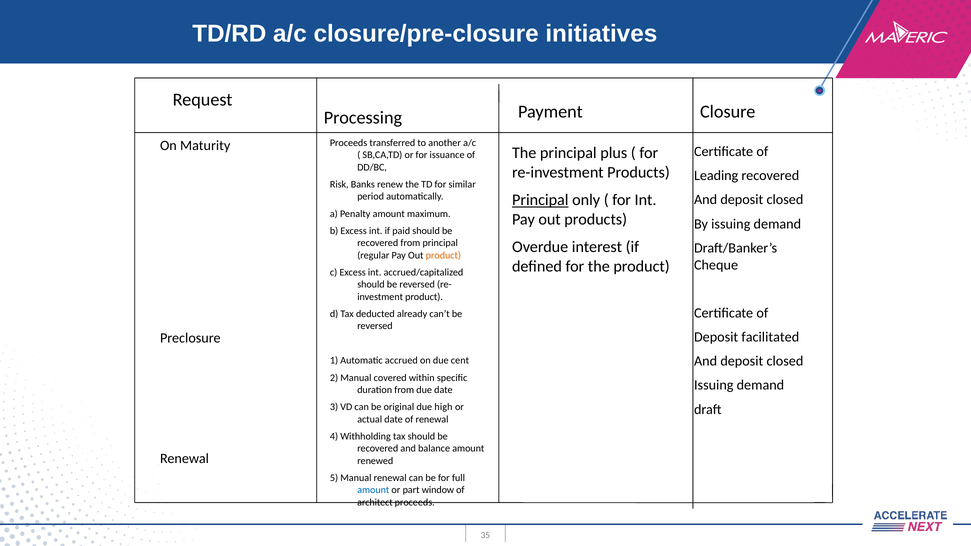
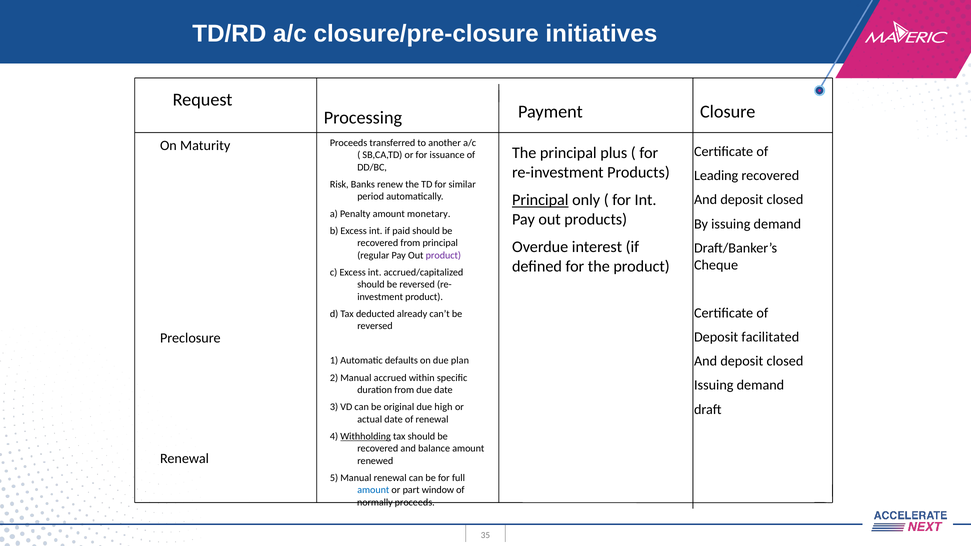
maximum: maximum -> monetary (429, 214)
product colour: orange -> purple (443, 255)
accrued: accrued -> defaults (401, 361)
cent: cent -> plan (460, 361)
covered: covered -> accrued (390, 378)
Withholding underline: none -> present (366, 437)
architect: architect -> normally (375, 502)
